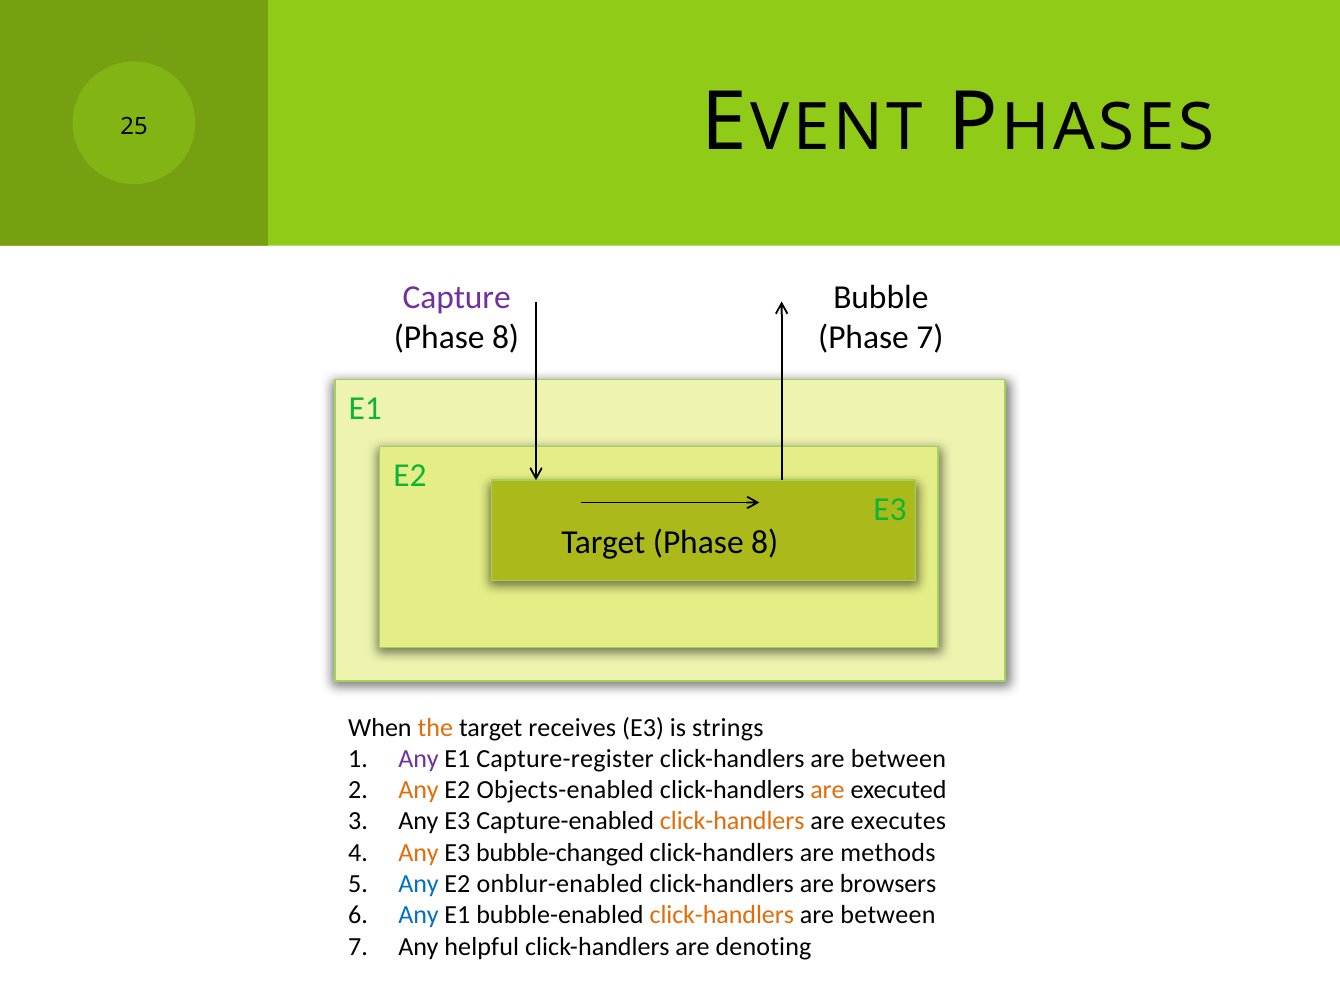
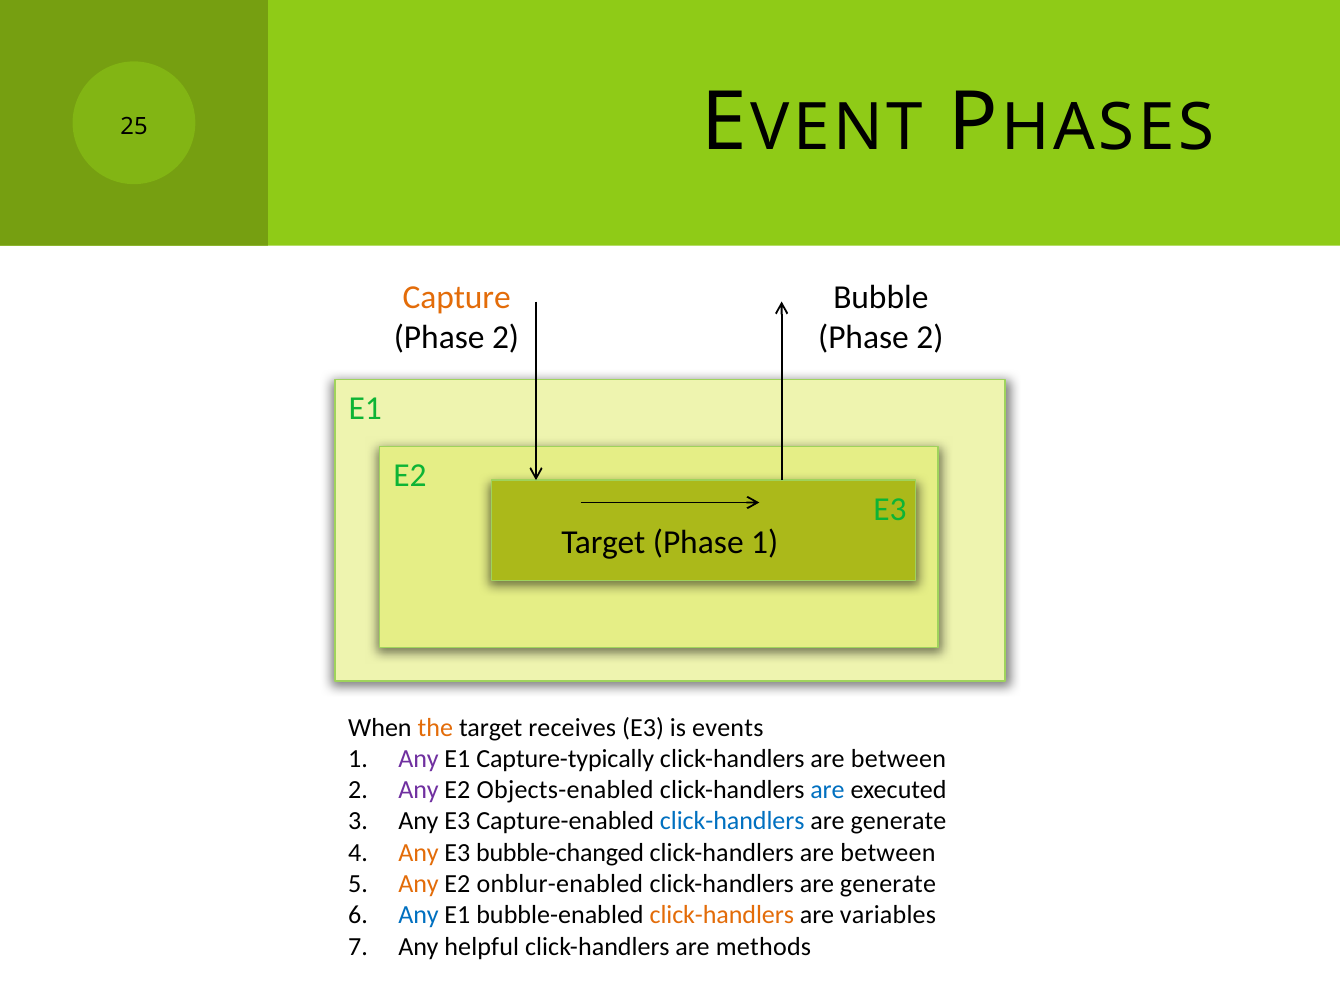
Capture colour: purple -> orange (457, 297)
8: 8 -> 2 (506, 337)
7: 7 -> 2 (930, 337)
Target Phase 8: 8 -> 1 (765, 543)
strings: strings -> events (728, 728)
Capture-register: Capture-register -> Capture-typically (565, 759)
Any colour: orange -> purple (419, 790)
are colour: orange -> blue (827, 790)
click-handlers colour: orange -> blue (732, 821)
executes: executes -> generate (898, 821)
methods: methods -> between (888, 853)
Any colour: blue -> orange (419, 884)
browsers: browsers -> generate (888, 884)
between: between -> variables (888, 915)
denoting: denoting -> methods (763, 946)
